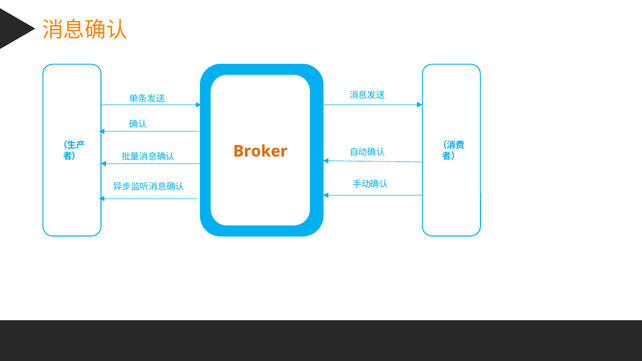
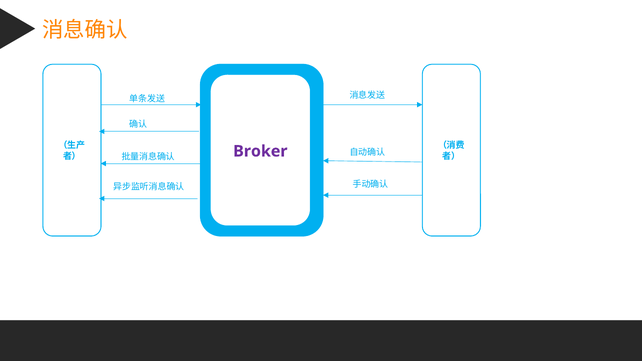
Broker colour: orange -> purple (260, 151)
